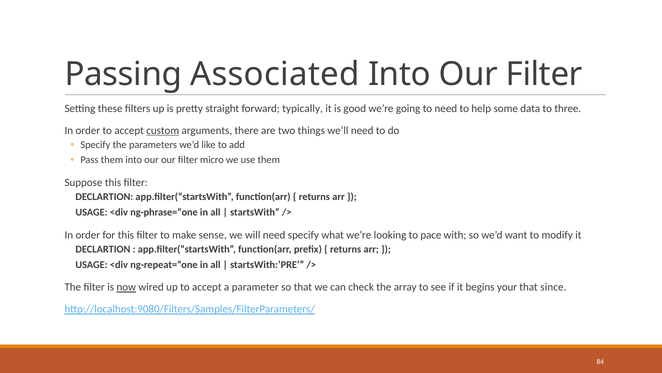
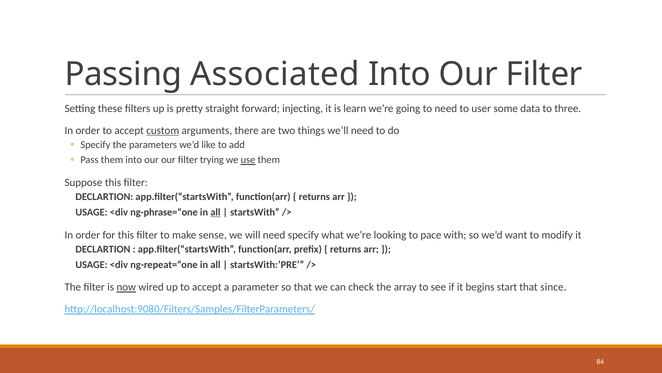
typically: typically -> injecting (303, 109)
good: good -> learn (355, 109)
help: help -> user (481, 109)
micro: micro -> trying (212, 160)
use underline: none -> present (248, 160)
all underline: none -> present (215, 212)
your: your -> start (507, 287)
